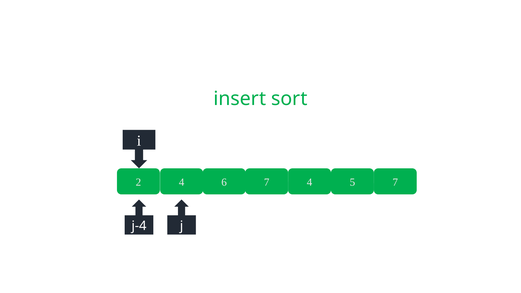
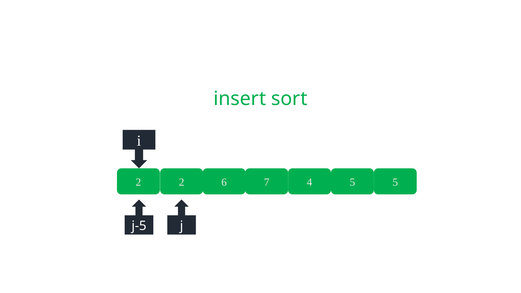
2 4: 4 -> 2 (182, 182)
5 7: 7 -> 5 (395, 182)
j-4: j-4 -> j-5 (139, 226)
